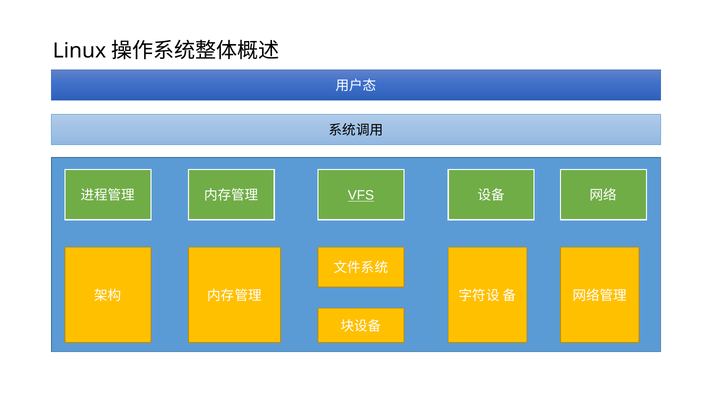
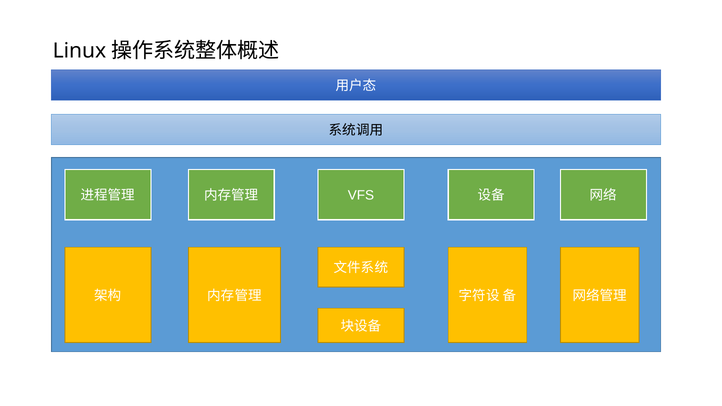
VFS underline: present -> none (361, 196)
